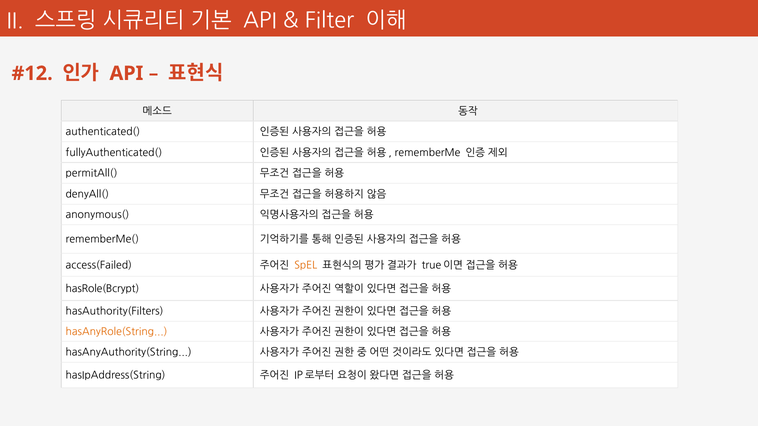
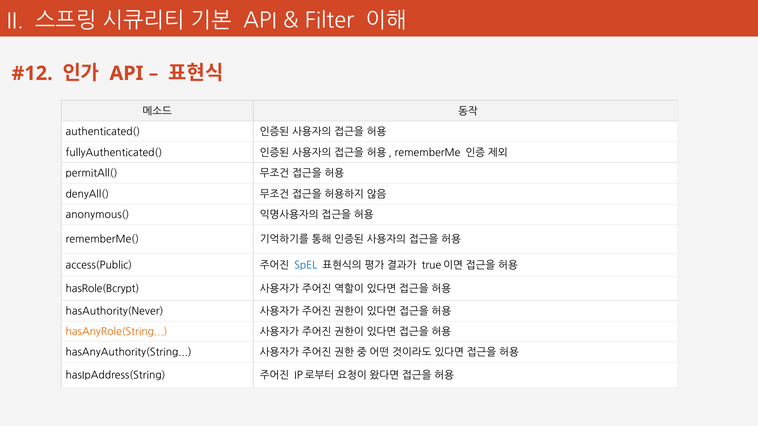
access(Failed: access(Failed -> access(Public (99, 265)
SpEL colour: orange -> blue (306, 265)
hasAuthority(Filters: hasAuthority(Filters -> hasAuthority(Never (114, 312)
